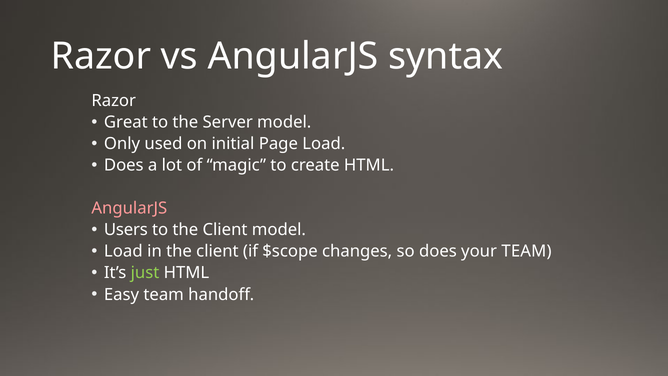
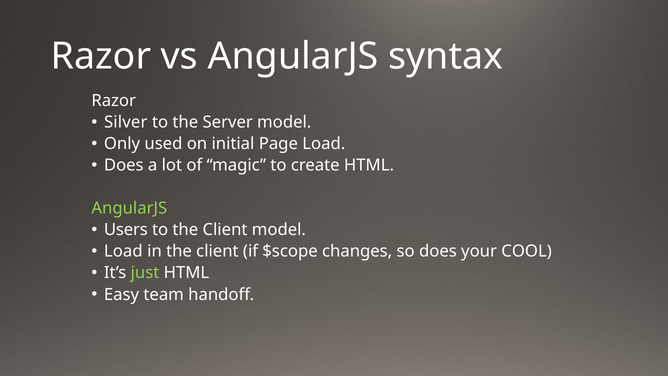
Great: Great -> Silver (126, 122)
AngularJS colour: pink -> light green (129, 208)
your TEAM: TEAM -> COOL (527, 251)
